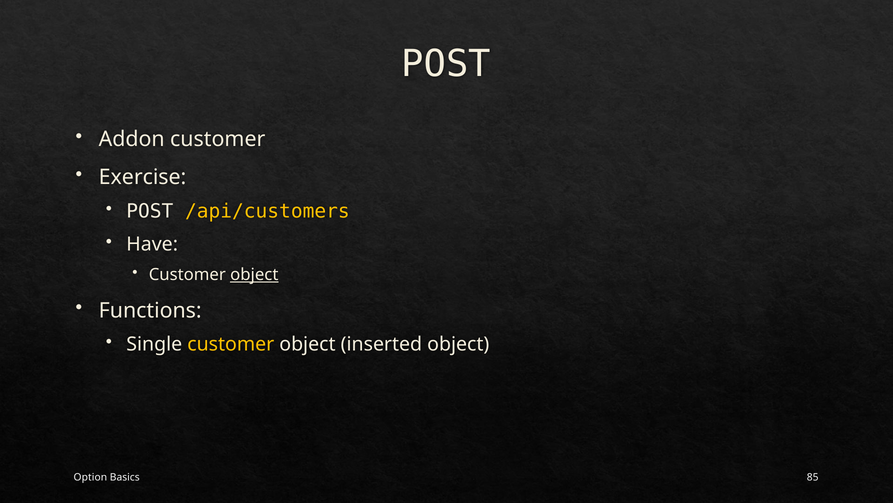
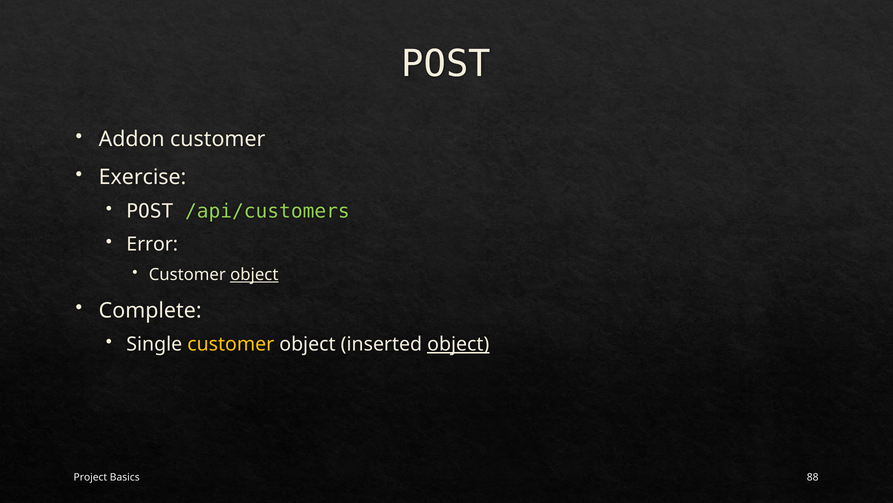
/api/customers colour: yellow -> light green (267, 211)
Have: Have -> Error (152, 244)
Functions: Functions -> Complete (150, 310)
object underline: none -> present (458, 344)
Option: Option -> Project (90, 476)
85: 85 -> 88 (813, 476)
